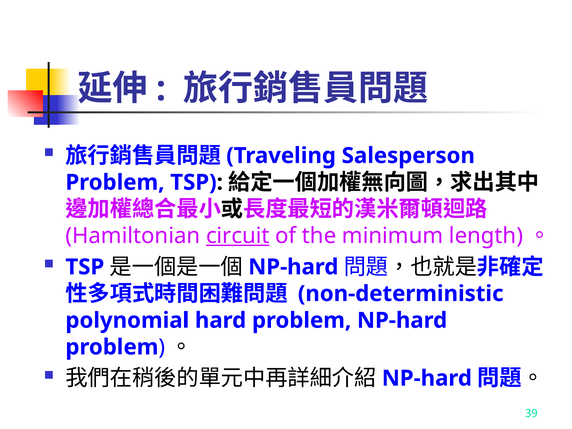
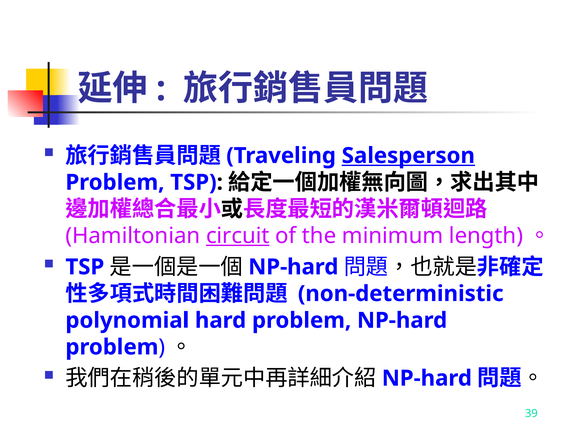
Salesperson underline: none -> present (408, 156)
